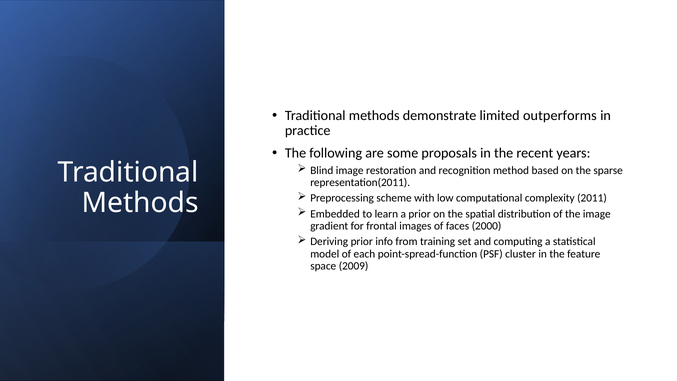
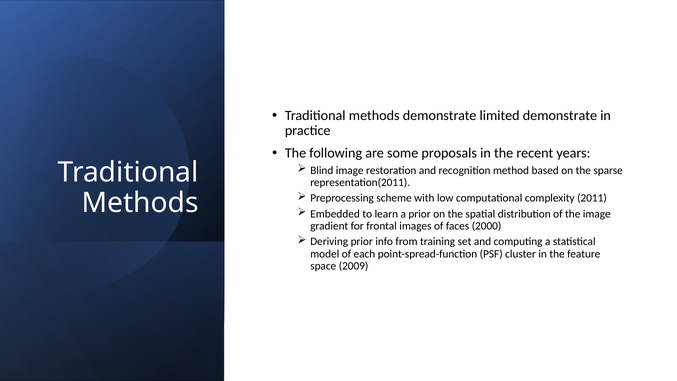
limited outperforms: outperforms -> demonstrate (560, 116)
